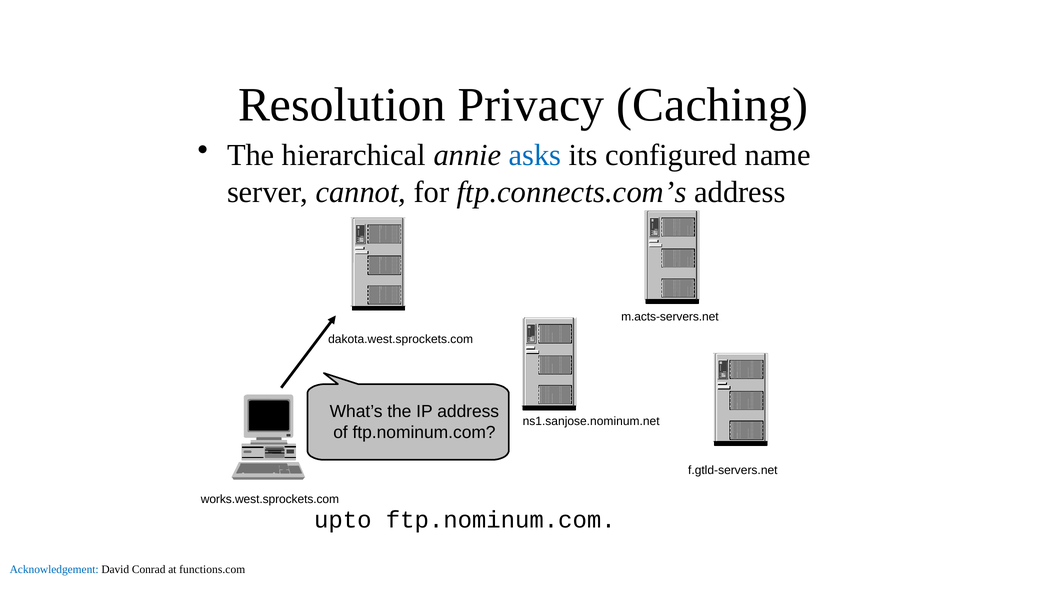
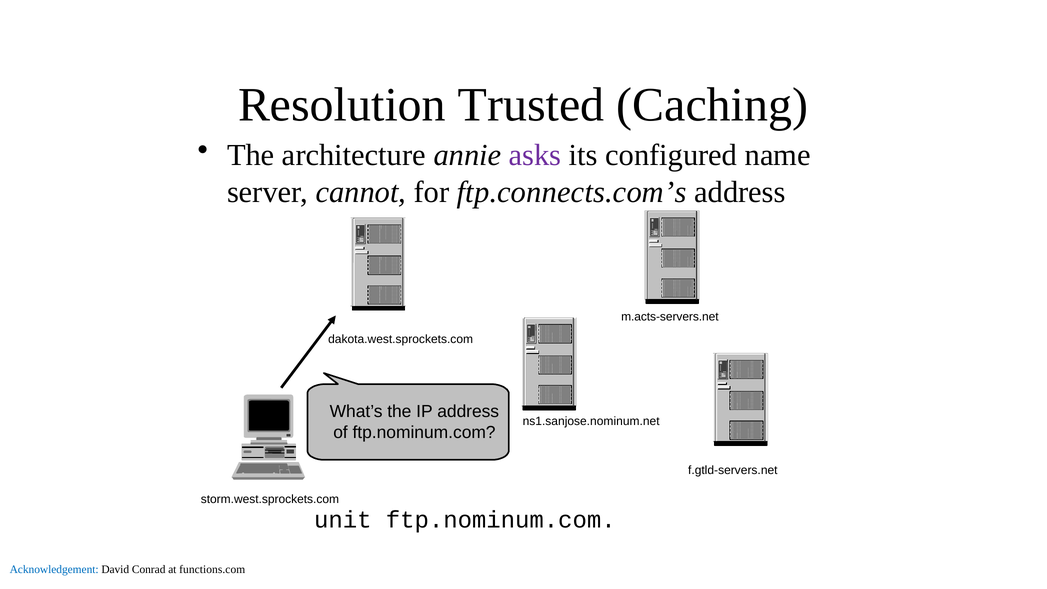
Privacy: Privacy -> Trusted (531, 105)
hierarchical: hierarchical -> architecture (354, 155)
asks colour: blue -> purple (535, 155)
works.west.sprockets.com: works.west.sprockets.com -> storm.west.sprockets.com (270, 499)
upto: upto -> unit (343, 520)
